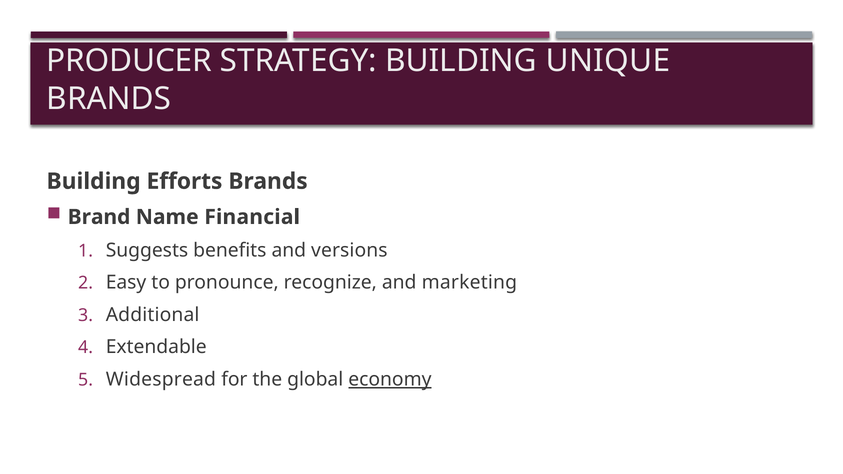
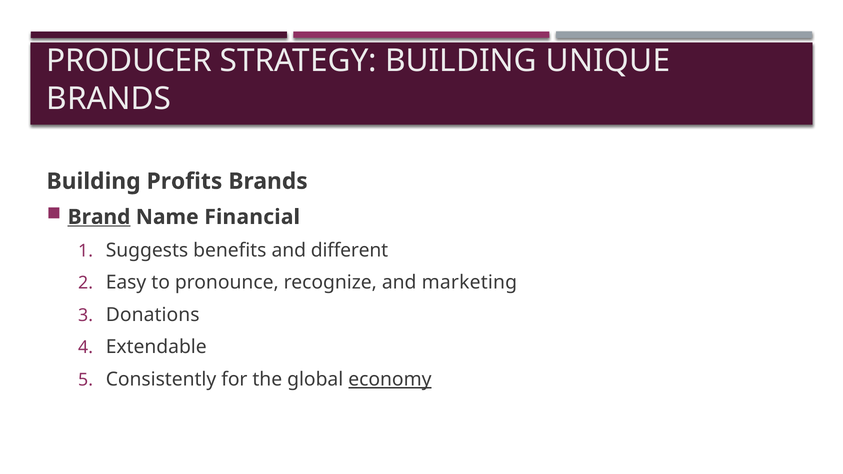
Efforts: Efforts -> Profits (184, 181)
Brand underline: none -> present (99, 217)
versions: versions -> different (349, 250)
Additional: Additional -> Donations (153, 315)
Widespread: Widespread -> Consistently (161, 380)
